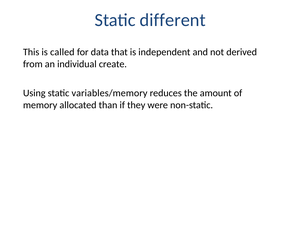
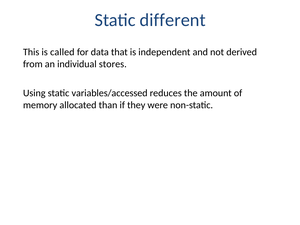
create: create -> stores (113, 64)
variables/memory: variables/memory -> variables/accessed (110, 93)
